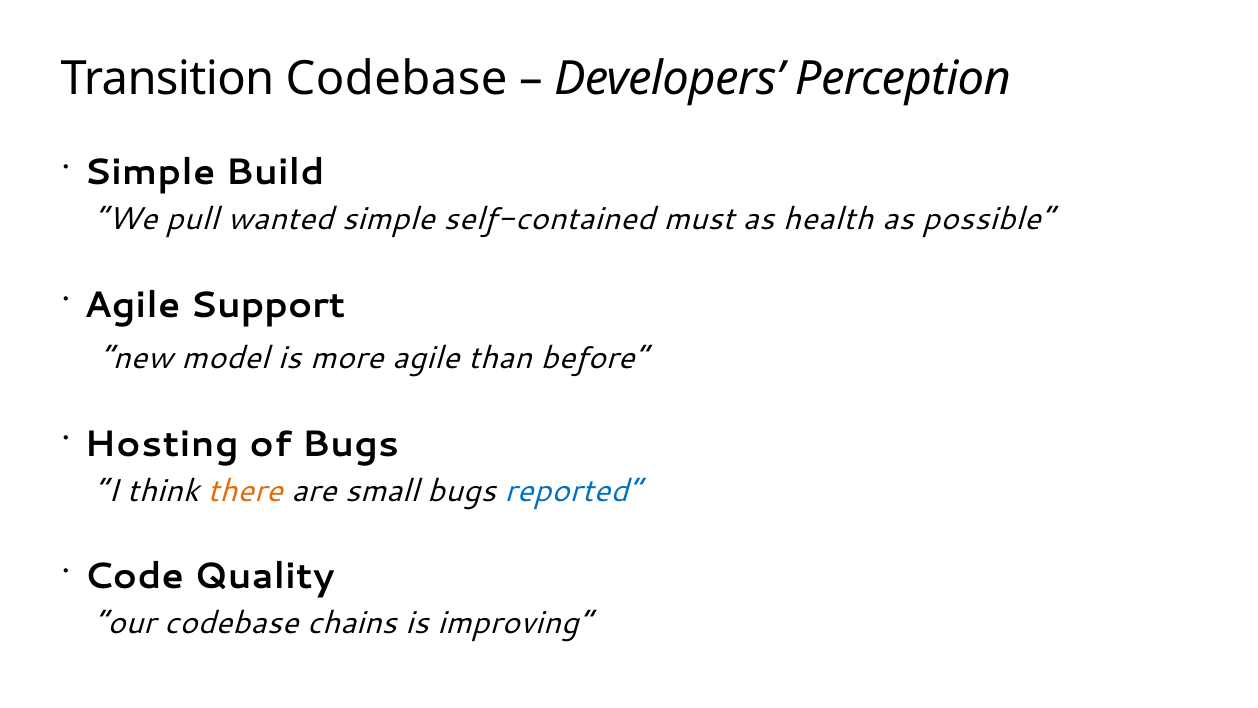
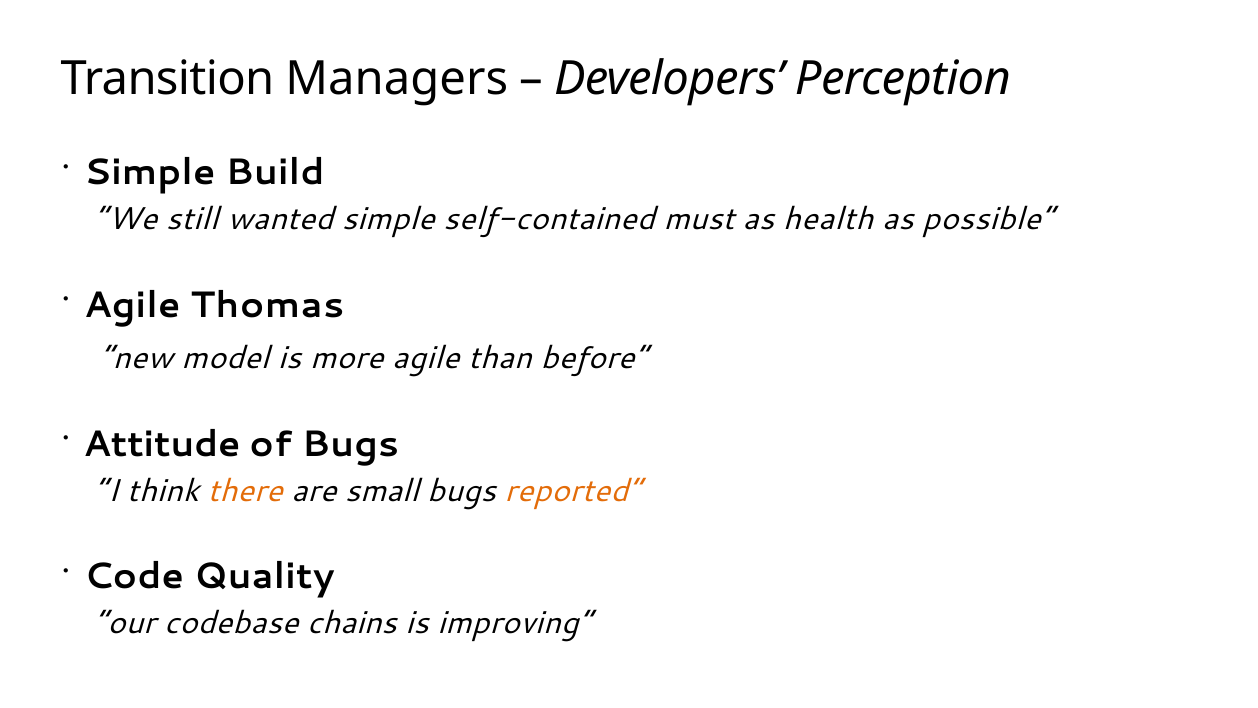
Transition Codebase: Codebase -> Managers (397, 79)
pull: pull -> still (192, 219)
Support: Support -> Thomas (267, 305)
Hosting: Hosting -> Attitude (162, 444)
reported colour: blue -> orange (573, 491)
